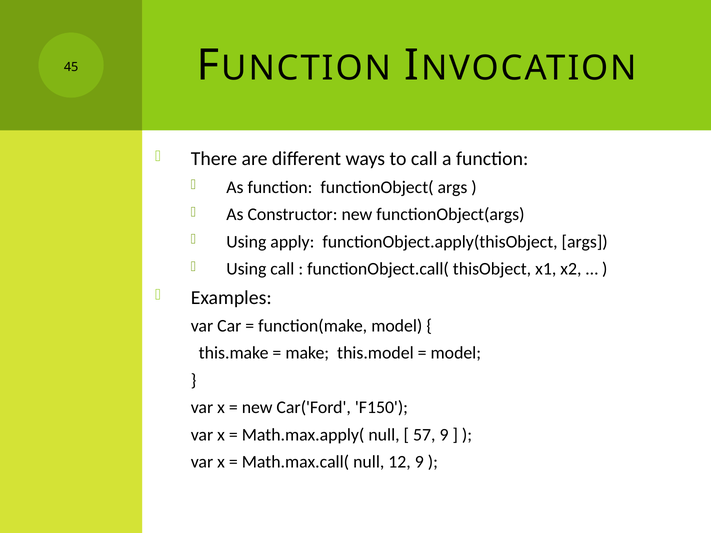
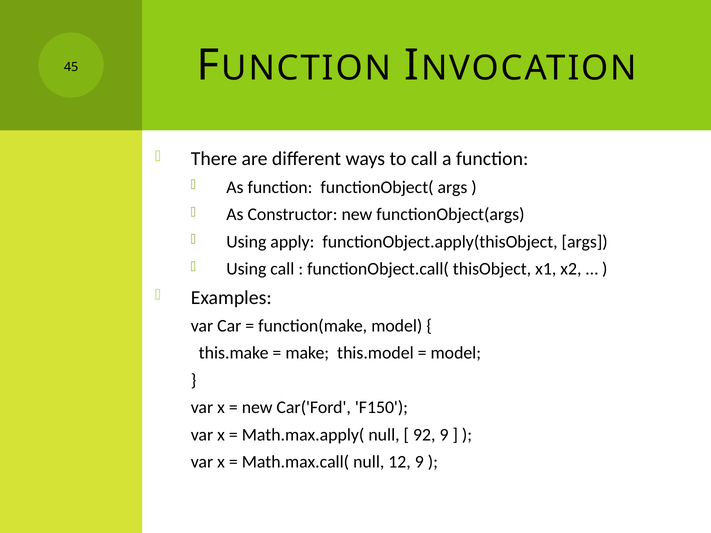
57: 57 -> 92 (424, 435)
